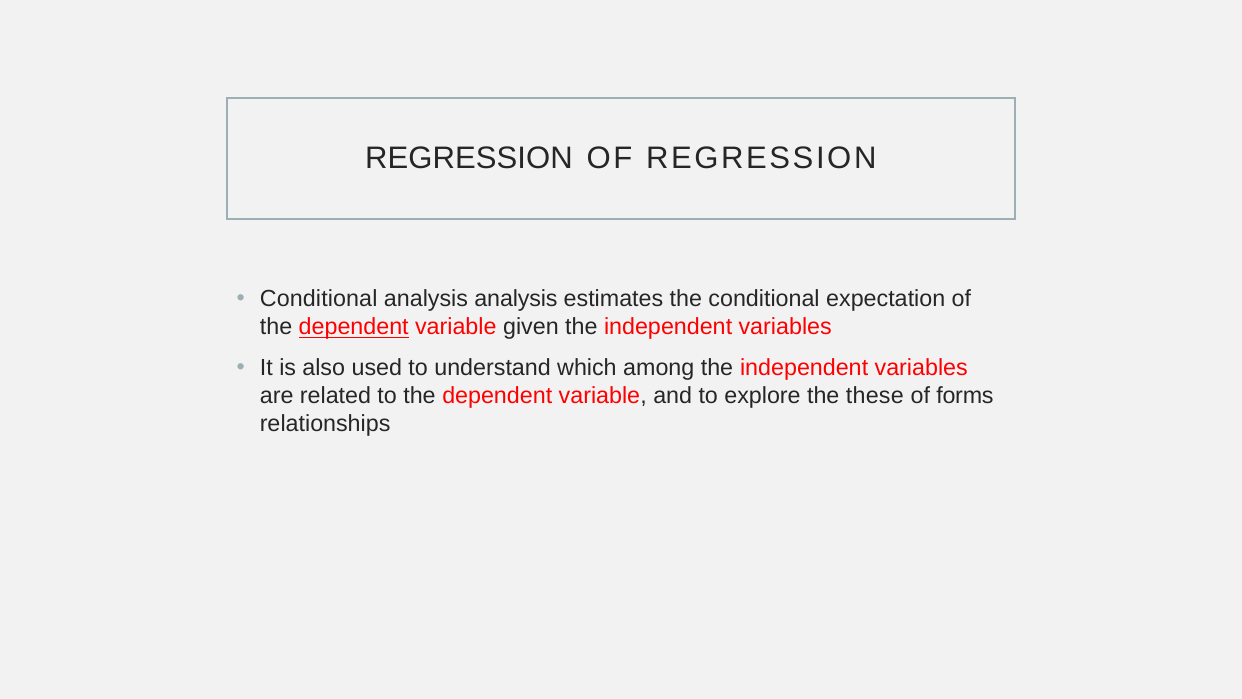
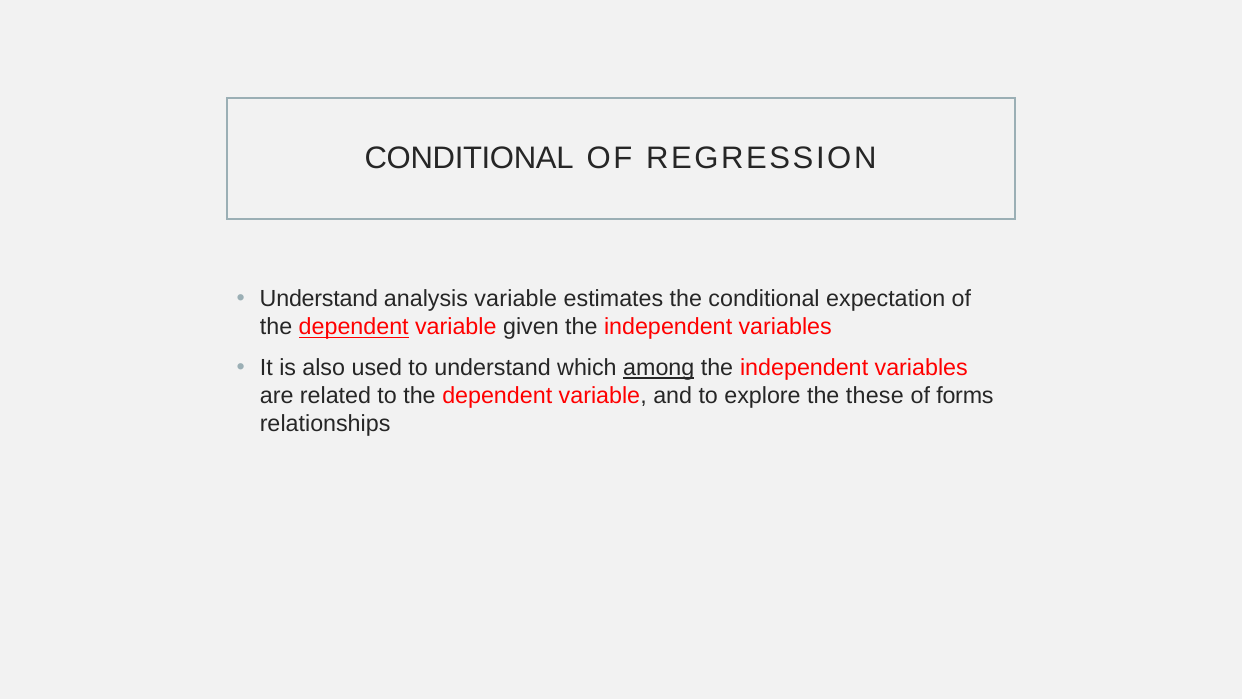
REGRESSION: REGRESSION -> CONDITIONAL (469, 159)
Conditional: Conditional -> Understand (319, 299)
analysis analysis: analysis -> variable (516, 299)
among underline: none -> present (659, 368)
